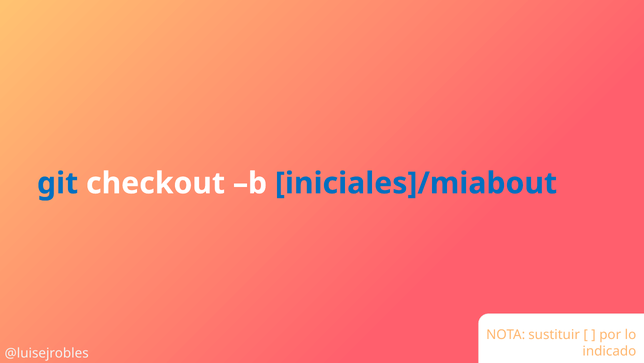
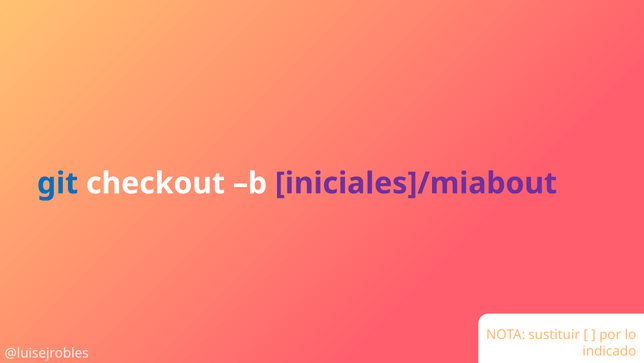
iniciales]/miabout colour: blue -> purple (416, 183)
